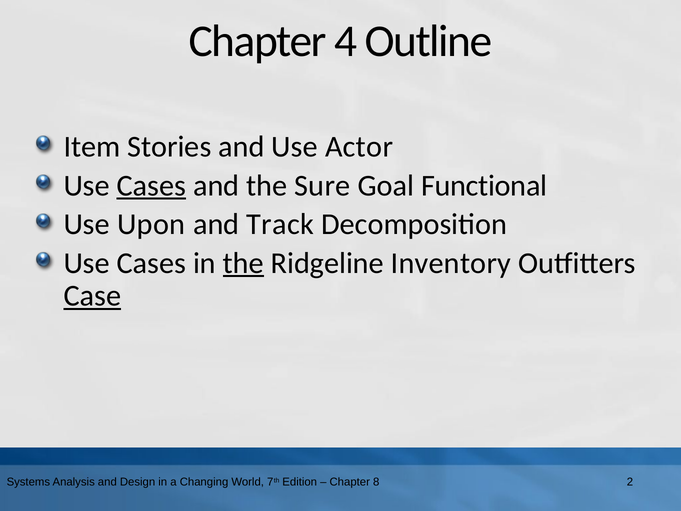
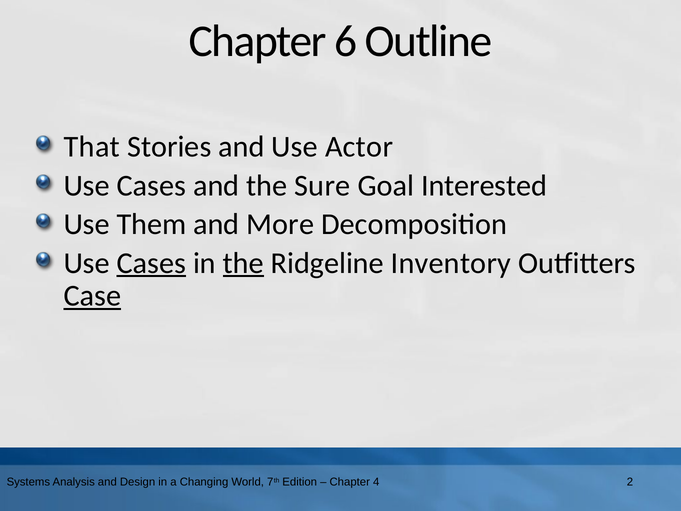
4: 4 -> 6 (346, 41)
Item: Item -> That (92, 147)
Cases underline: present -> none (151, 185)
Functional: Functional -> Interested (484, 185)
Upon: Upon -> Them (151, 224)
Track: Track -> More (280, 224)
Cases underline: none -> present (151, 263)
8: 8 -> 4 (376, 482)
